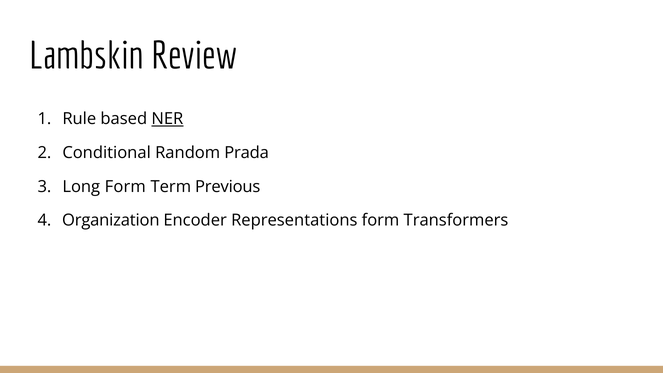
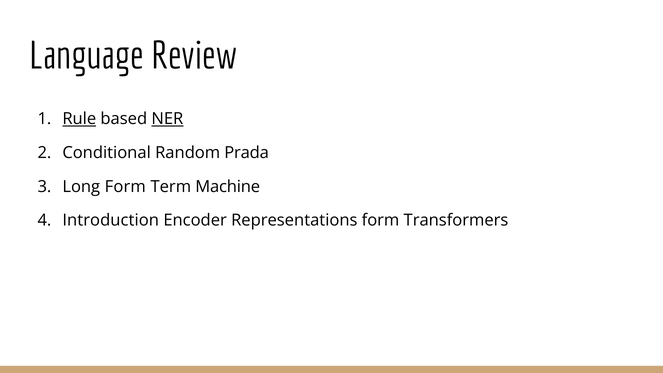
Lambskin: Lambskin -> Language (87, 56)
Rule underline: none -> present (79, 119)
Previous: Previous -> Machine (228, 187)
Organization: Organization -> Introduction (111, 220)
